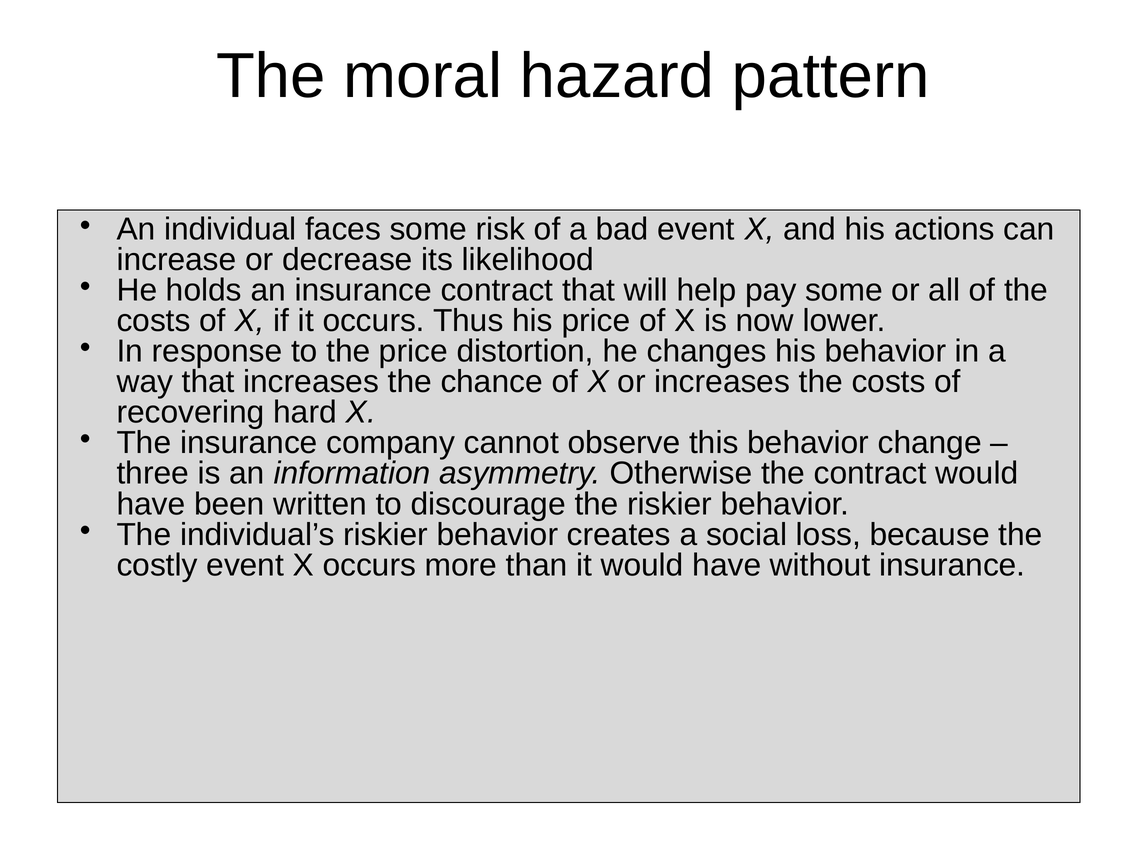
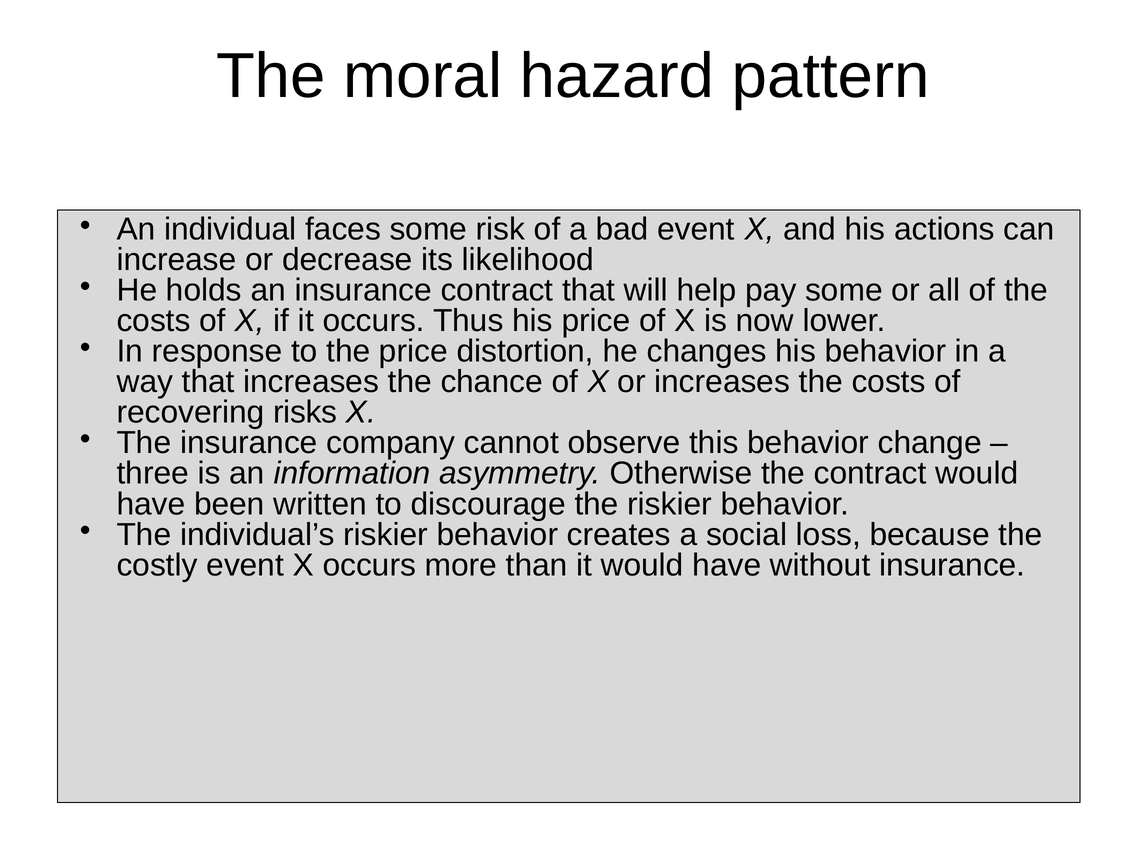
hard: hard -> risks (305, 413)
